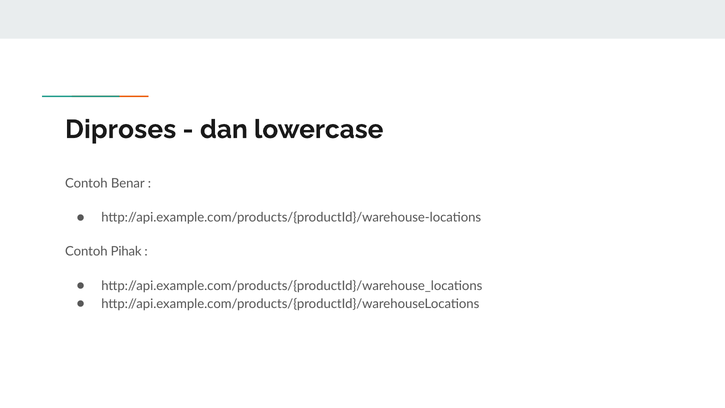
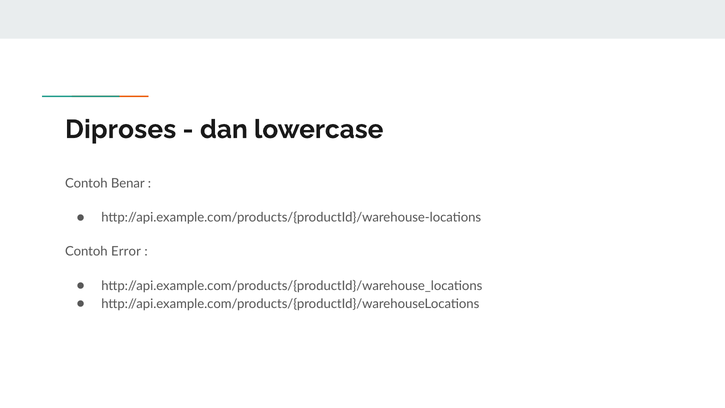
Pihak: Pihak -> Error (126, 252)
